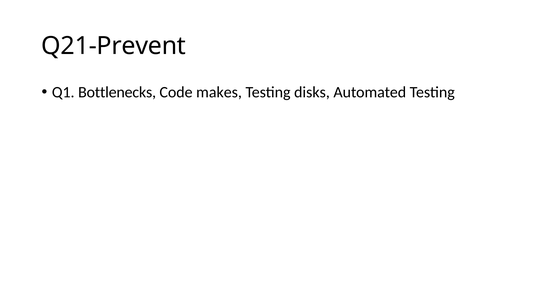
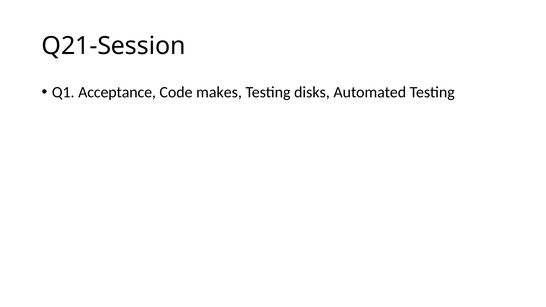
Q21-Prevent: Q21-Prevent -> Q21-Session (114, 46)
Bottlenecks: Bottlenecks -> Acceptance (117, 92)
